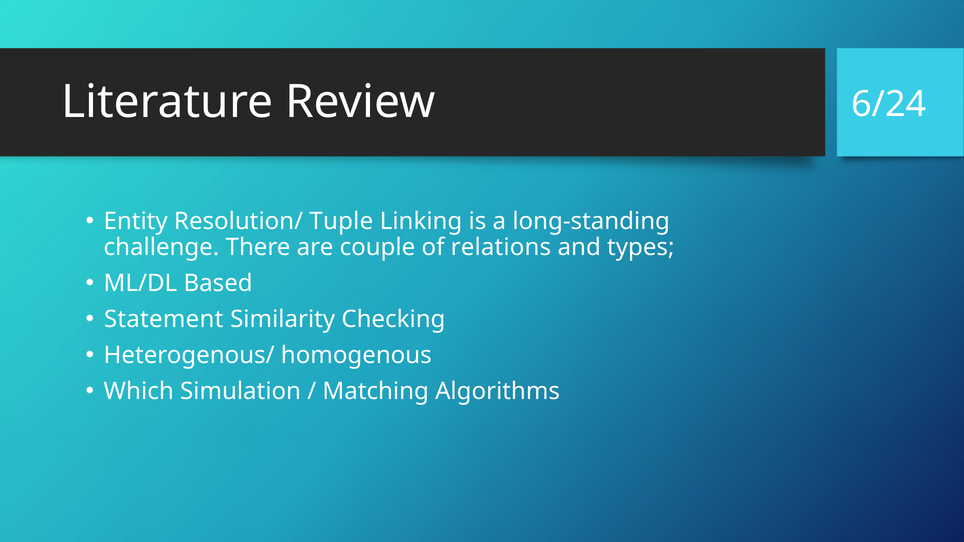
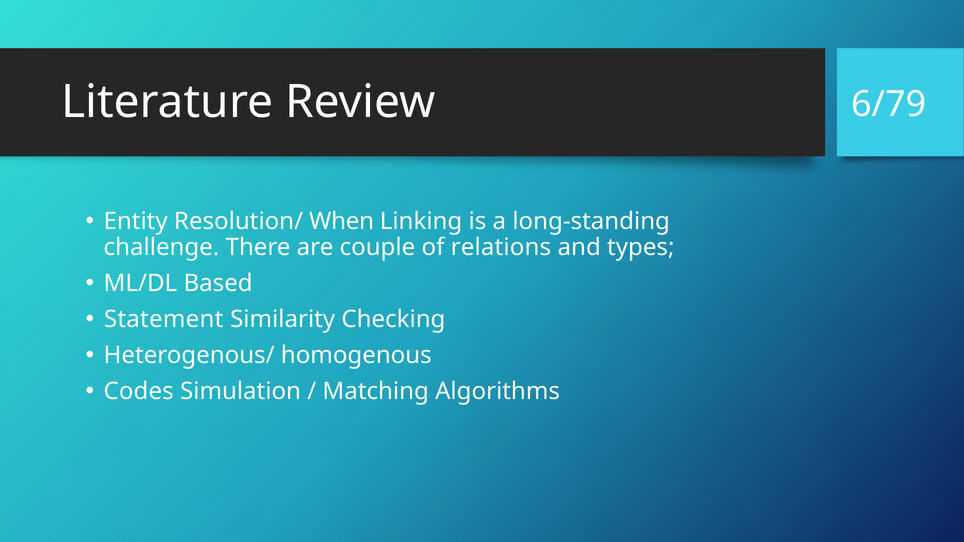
6/24: 6/24 -> 6/79 (889, 104)
Tuple: Tuple -> When (342, 221)
Which: Which -> Codes (139, 392)
